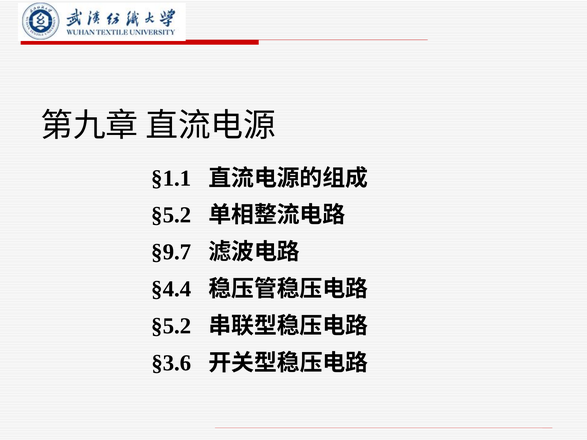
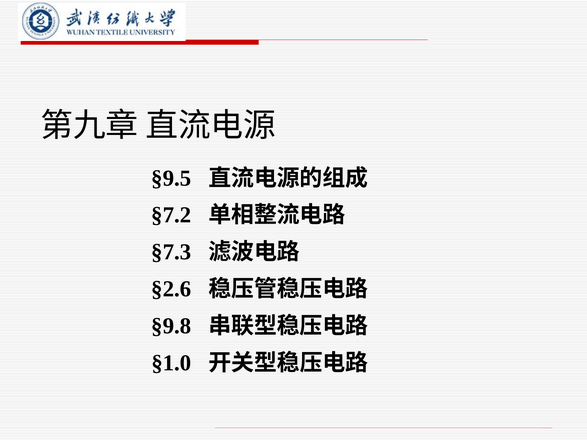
§1.1: §1.1 -> §9.5 (171, 178)
§5.2: §5.2 -> §7.2 (171, 215)
§9.7: §9.7 -> §7.3 (171, 252)
§4.4: §4.4 -> §2.6 (171, 289)
§5.2: §5.2 -> §9.8 (171, 326)
§3.6: §3.6 -> §1.0 (171, 363)
